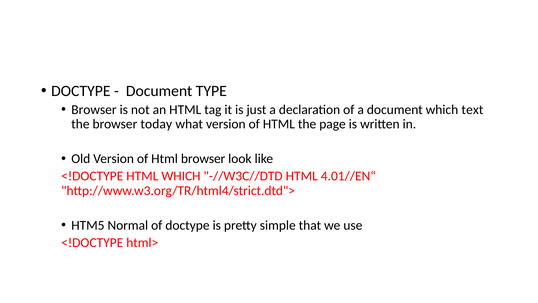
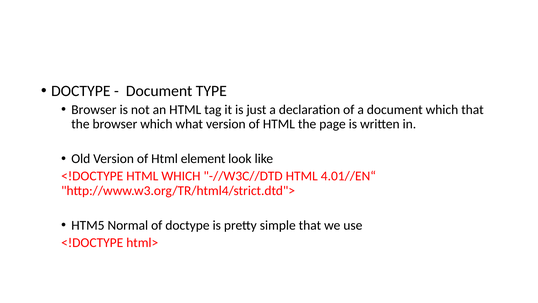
which text: text -> that (472, 110)
browser today: today -> which (156, 124)
Html browser: browser -> element (203, 159)
